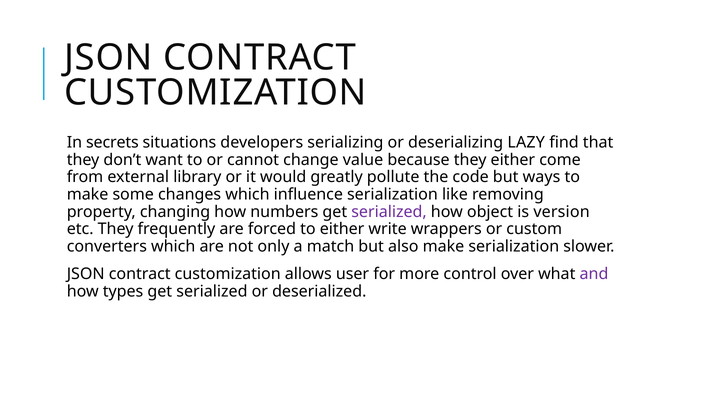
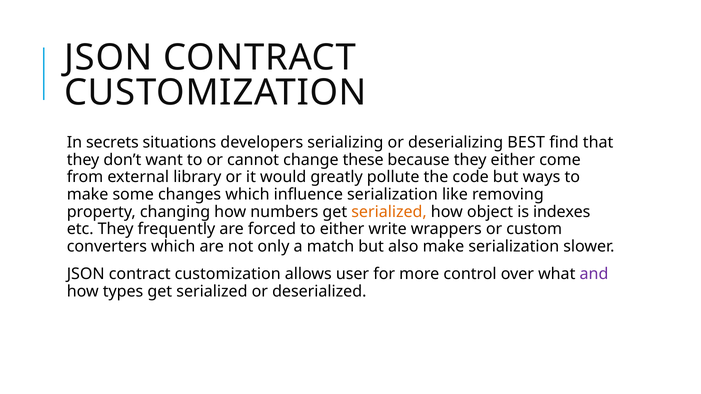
LAZY: LAZY -> BEST (526, 143)
value: value -> these (363, 160)
serialized colour: purple -> orange (389, 212)
version: version -> indexes (562, 212)
